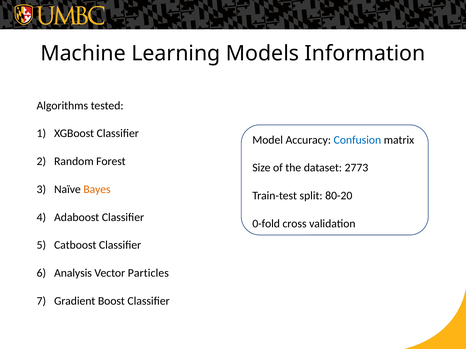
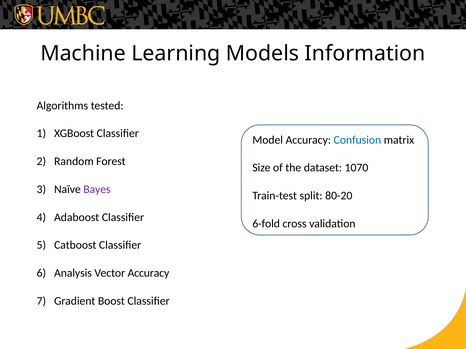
2773: 2773 -> 1070 (356, 168)
Bayes colour: orange -> purple (97, 190)
0-fold: 0-fold -> 6-fold (266, 224)
Vector Particles: Particles -> Accuracy (148, 273)
